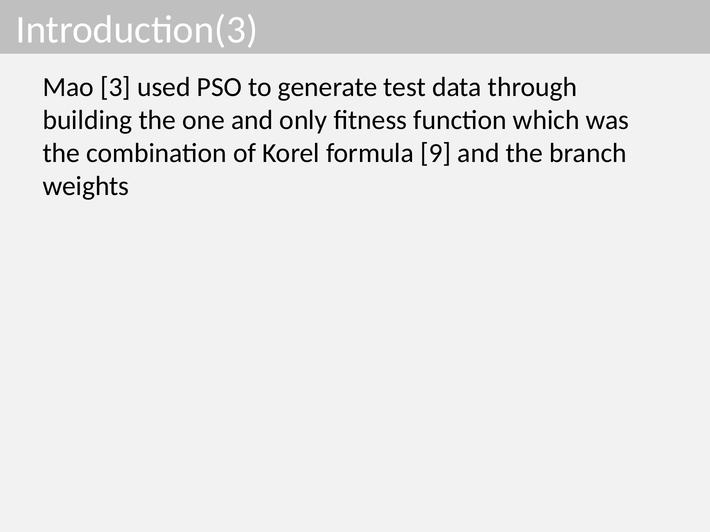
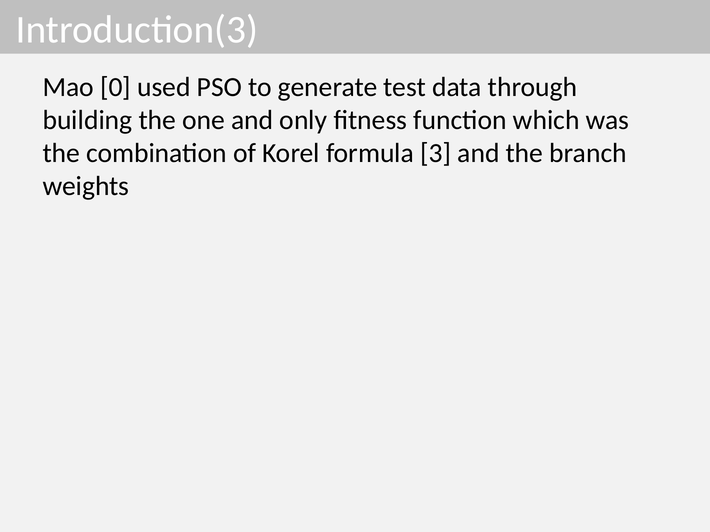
3: 3 -> 0 (115, 87)
9: 9 -> 3 (436, 153)
